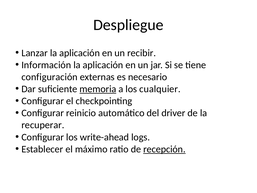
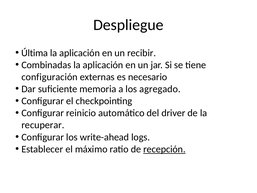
Lanzar: Lanzar -> Última (35, 53)
Información: Información -> Combinadas (46, 65)
memoria underline: present -> none (98, 89)
cualquier: cualquier -> agregado (160, 89)
